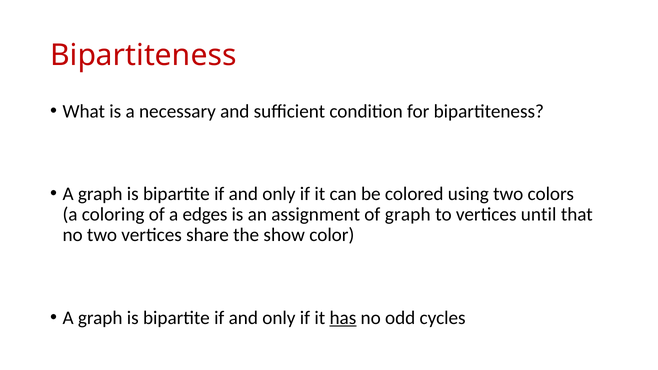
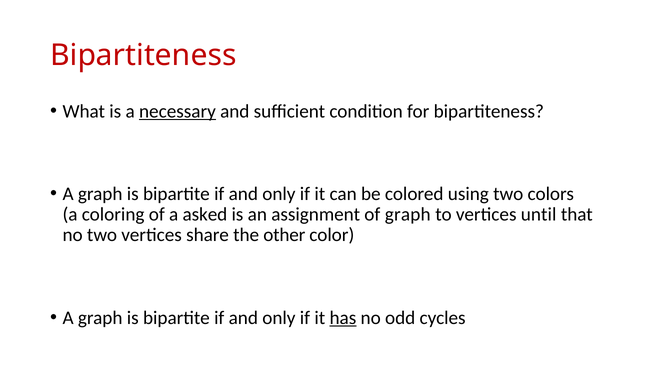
necessary underline: none -> present (177, 111)
edges: edges -> asked (205, 215)
show: show -> other (284, 235)
